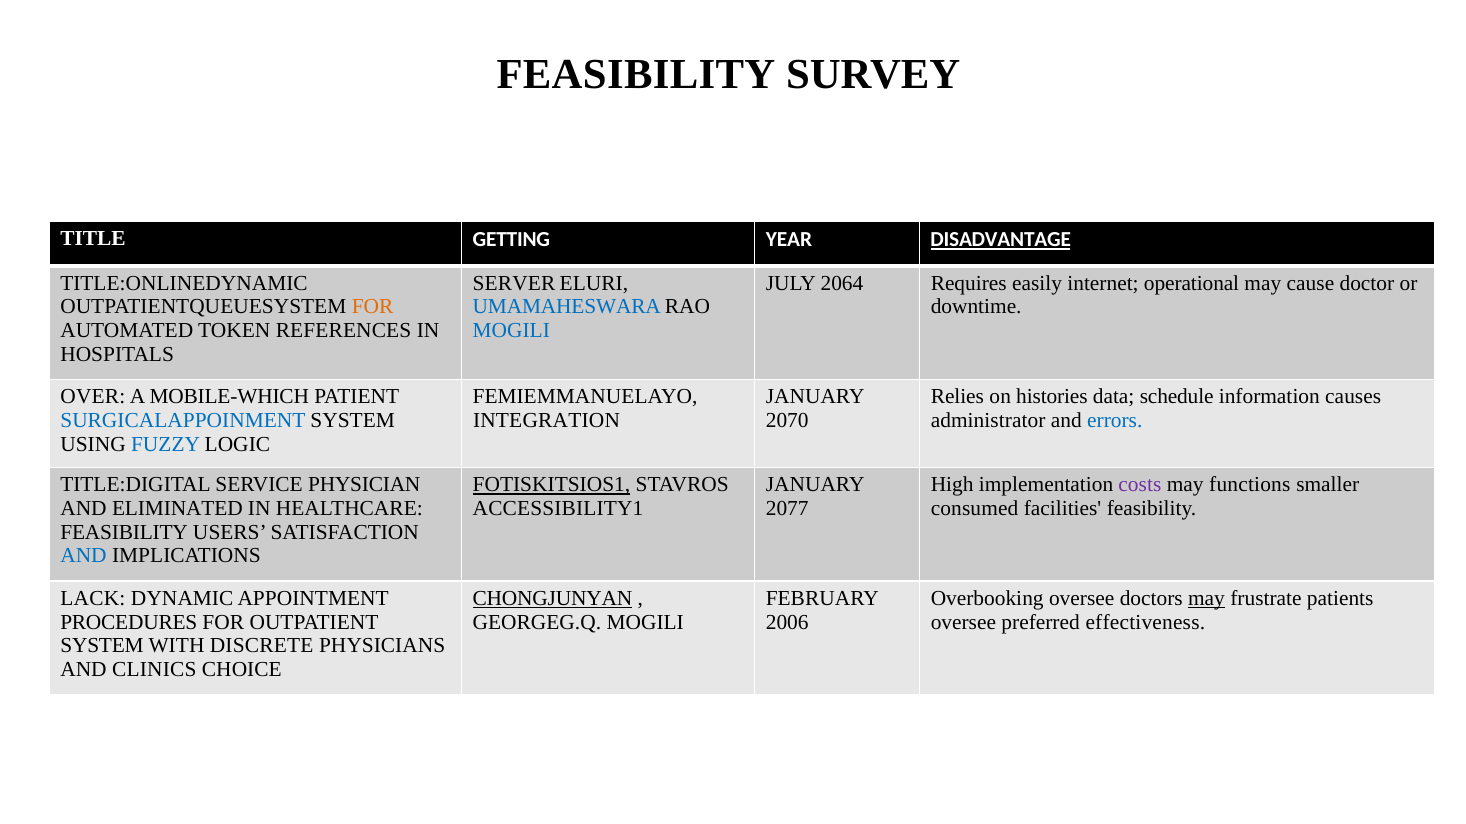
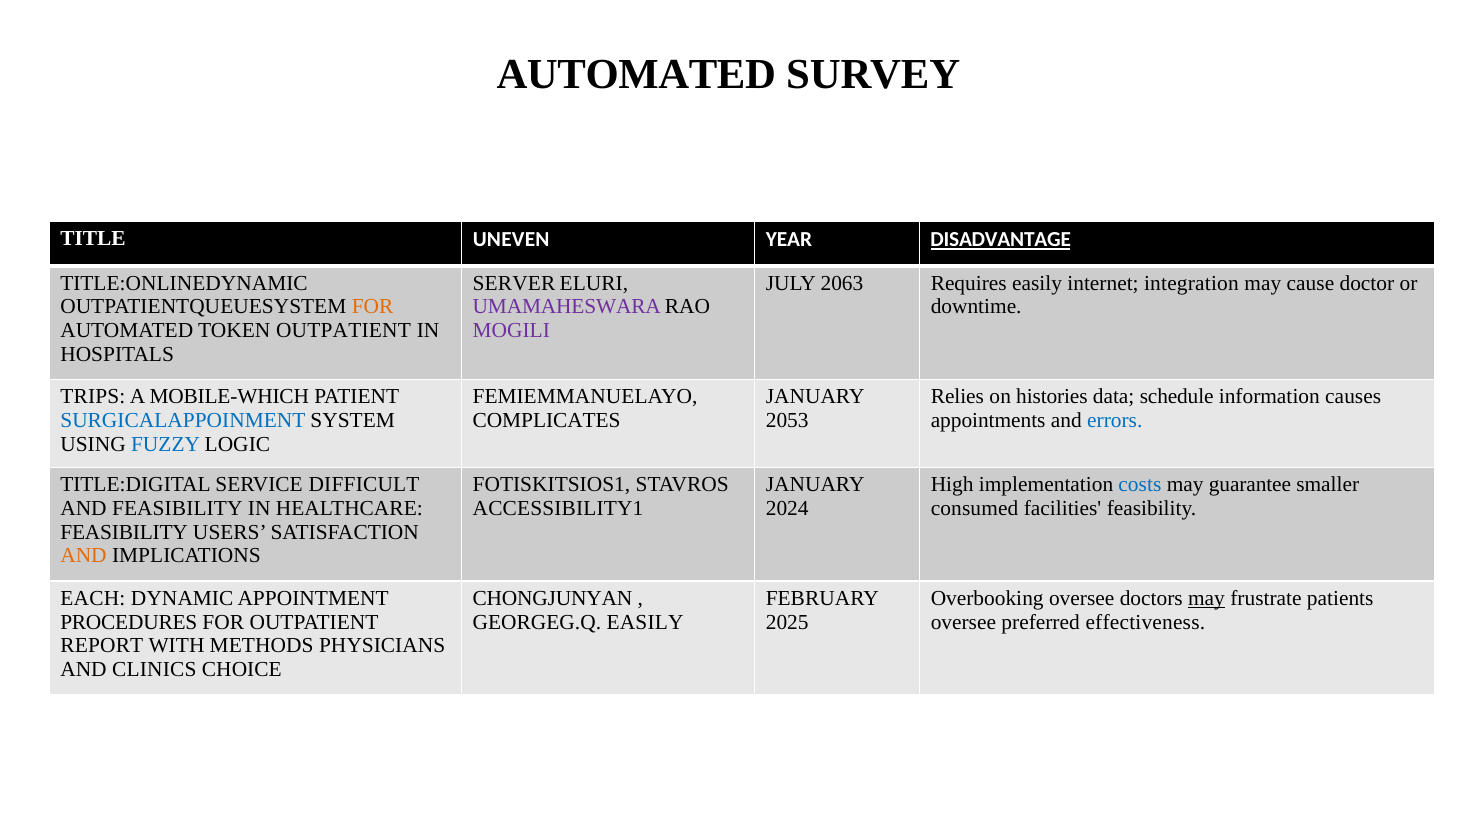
FEASIBILITY: FEASIBILITY -> AUTOMATED (636, 74)
GETTING: GETTING -> UNEVEN (511, 240)
2064: 2064 -> 2063 (842, 283)
operational: operational -> integration (1191, 283)
UMAMAHESWARA colour: blue -> purple (567, 307)
TOKEN REFERENCES: REFERENCES -> OUTPATIENT (343, 331)
MOGILI colour: blue -> purple (511, 331)
OVER: OVER -> TRIPS (93, 397)
INTEGRATION: INTEGRATION -> COMPLICATES (547, 421)
2070: 2070 -> 2053 (787, 421)
administrator: administrator -> appointments (988, 421)
PHYSICIAN: PHYSICIAN -> DIFFICULT (364, 485)
FOTISKITSIOS1 underline: present -> none (551, 485)
costs colour: purple -> blue (1140, 485)
functions: functions -> guarantee (1250, 485)
AND ELIMINATED: ELIMINATED -> FEASIBILITY (177, 509)
2077: 2077 -> 2024 (787, 509)
AND colour: blue -> orange (83, 556)
LACK: LACK -> EACH (93, 599)
CHONGJUNYAN underline: present -> none (552, 599)
GEORGEG.Q MOGILI: MOGILI -> EASILY (645, 622)
2006: 2006 -> 2025 (787, 622)
SYSTEM: SYSTEM -> REPORT (102, 646)
DISCRETE: DISCRETE -> METHODS (262, 646)
